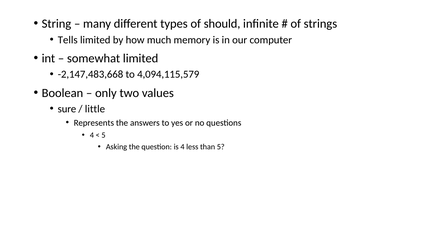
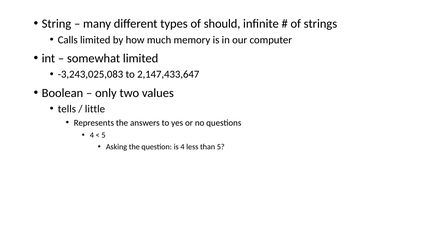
Tells: Tells -> Calls (68, 40)
-2,147,483,668: -2,147,483,668 -> -3,243,025,083 (90, 74)
4,094,115,579: 4,094,115,579 -> 2,147,433,647 (168, 74)
sure: sure -> tells (67, 109)
